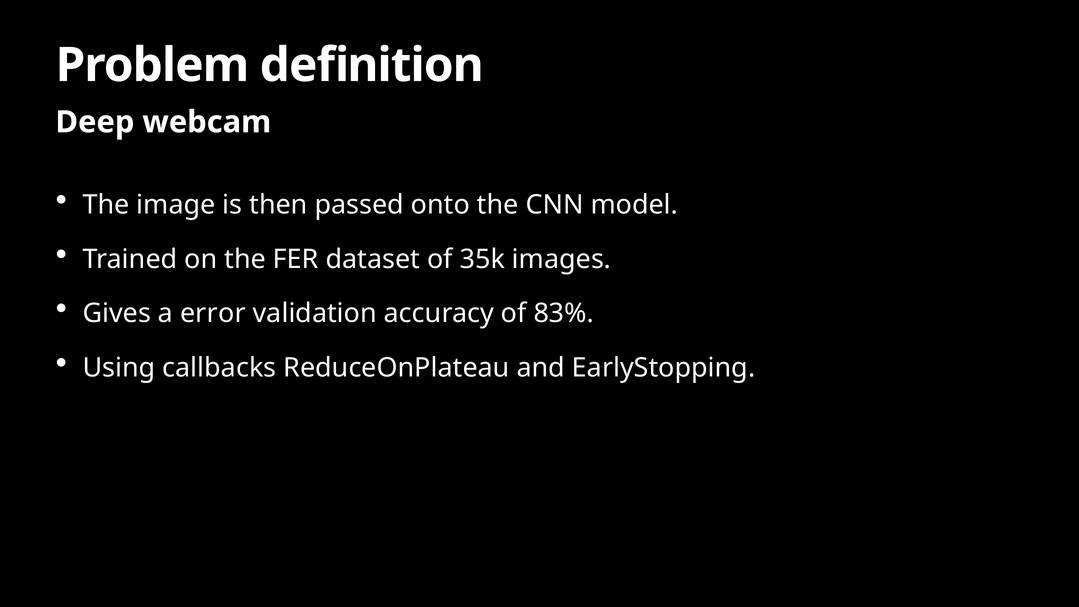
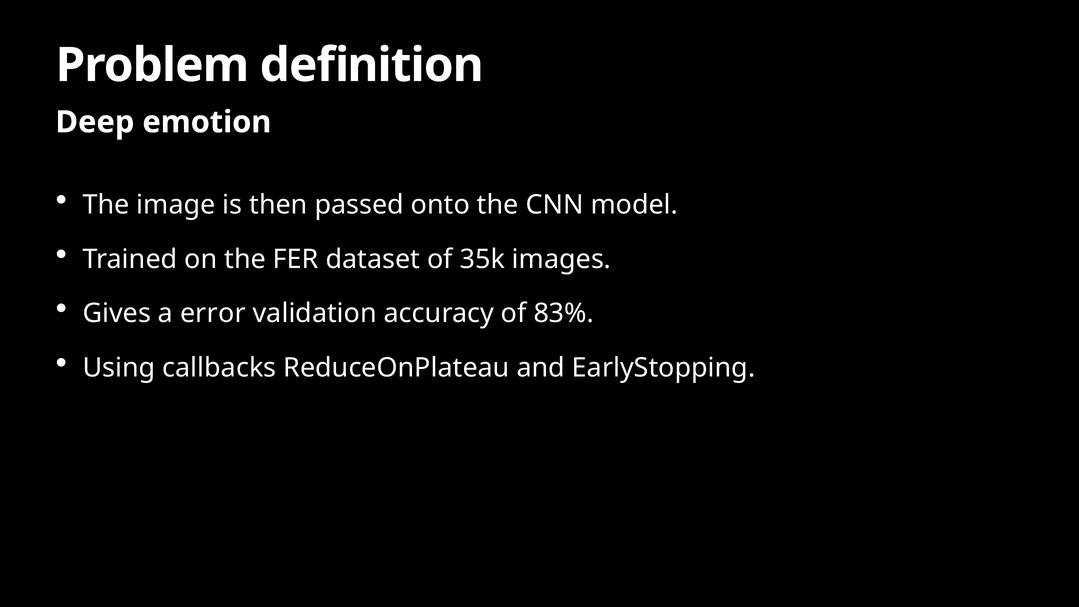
webcam: webcam -> emotion (207, 122)
